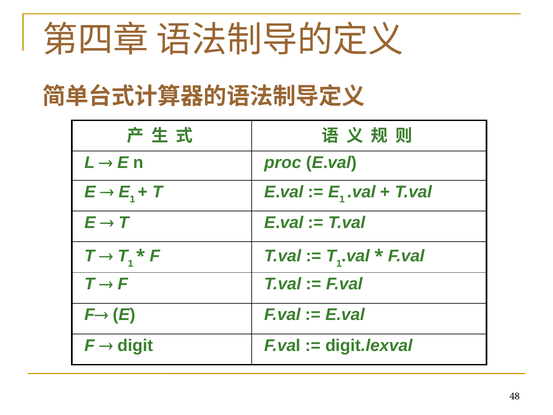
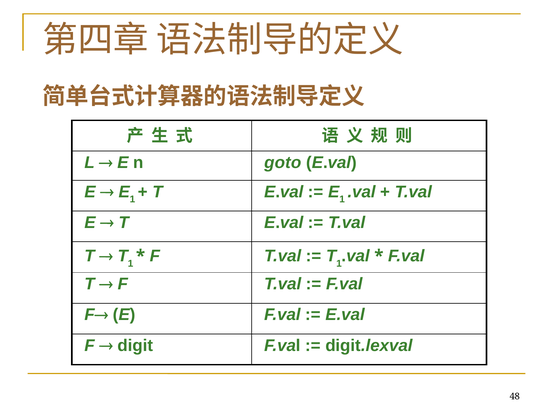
proc: proc -> goto (283, 162)
